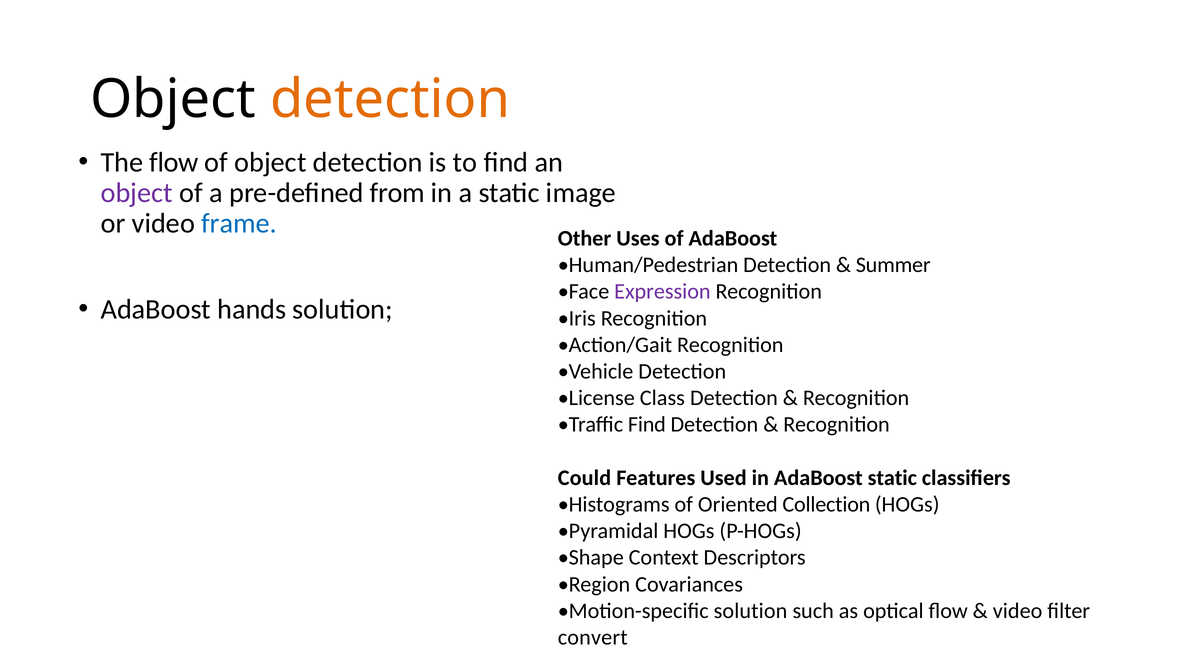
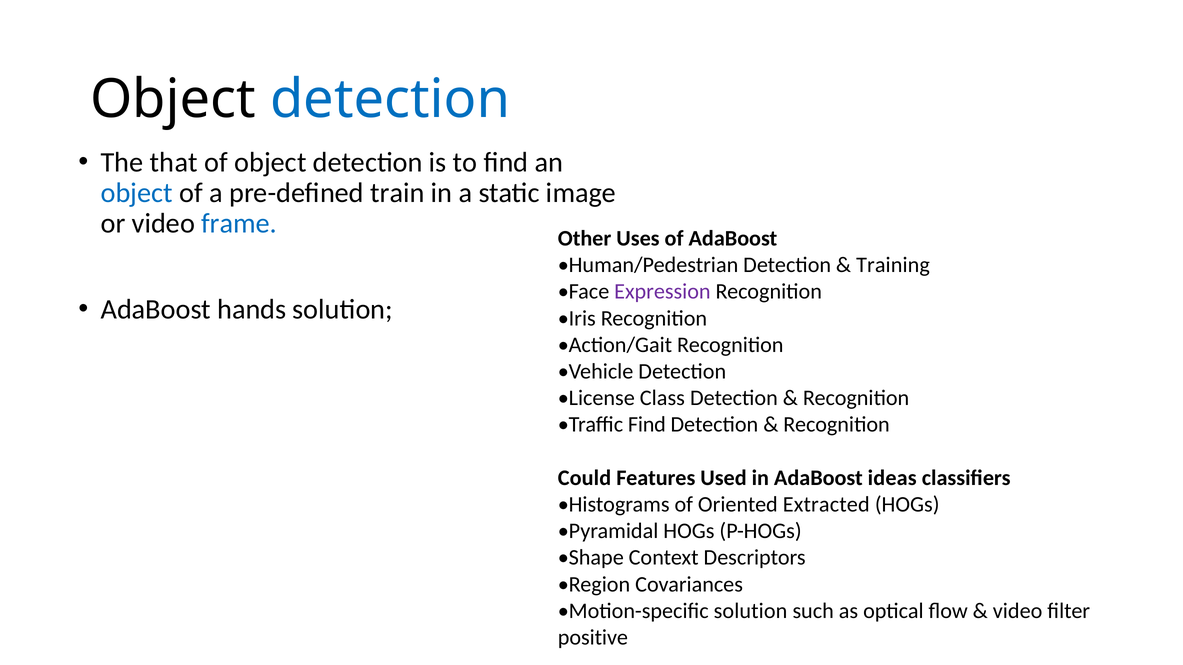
detection colour: orange -> blue (390, 99)
The flow: flow -> that (174, 163)
object colour: purple -> blue (137, 193)
from: from -> train (397, 193)
Summer: Summer -> Training (893, 265)
AdaBoost static: static -> ideas (892, 478)
Collection: Collection -> Extracted (826, 505)
convert: convert -> positive (593, 638)
